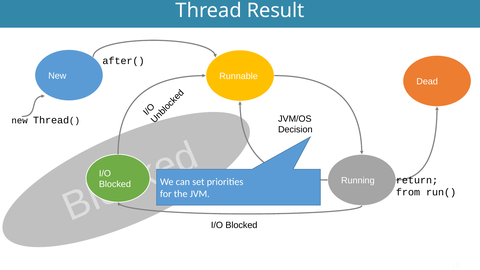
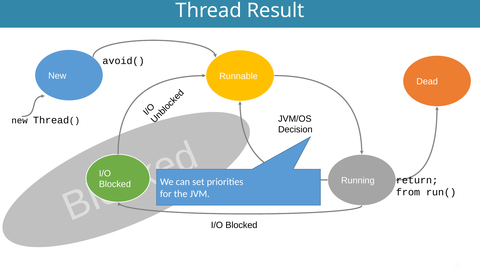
after(: after( -> avoid( (124, 61)
